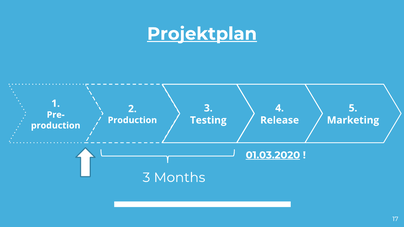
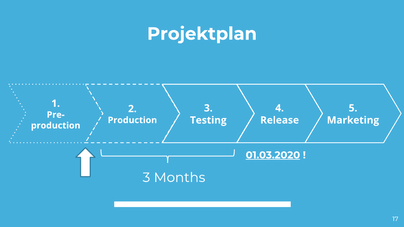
Projektplan underline: present -> none (202, 34)
